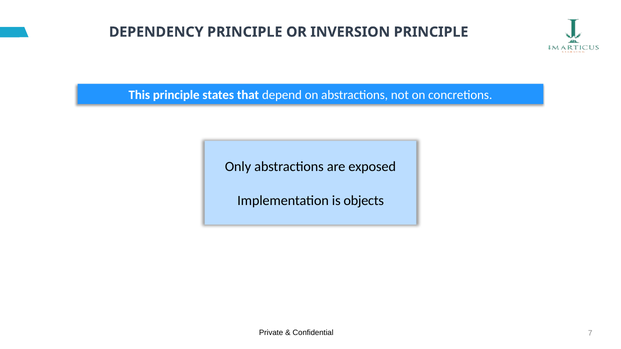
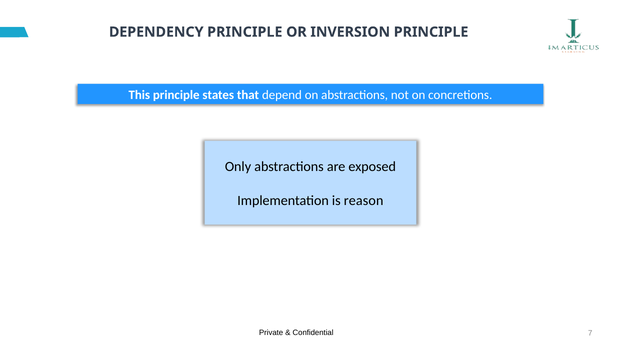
objects: objects -> reason (364, 201)
